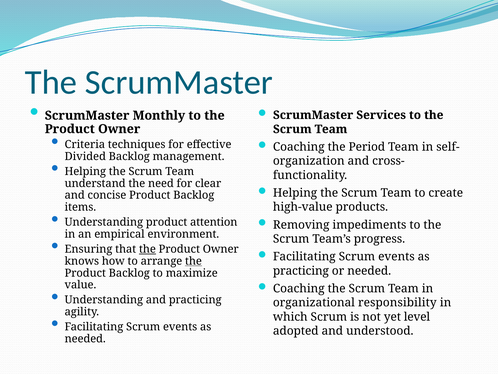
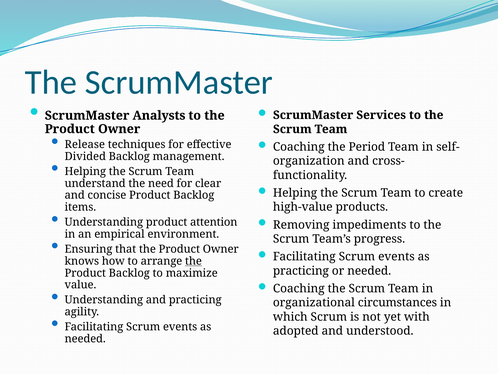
Monthly: Monthly -> Analysts (159, 115)
Criteria: Criteria -> Release (85, 144)
the underline: present -> none (147, 249)
responsibility: responsibility -> circumstances (397, 302)
level: level -> with (417, 316)
